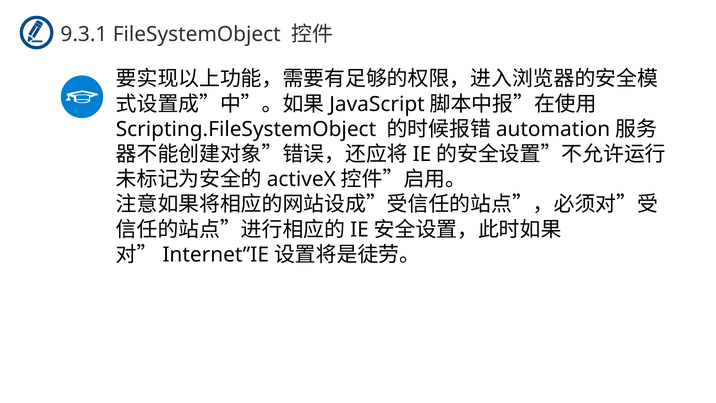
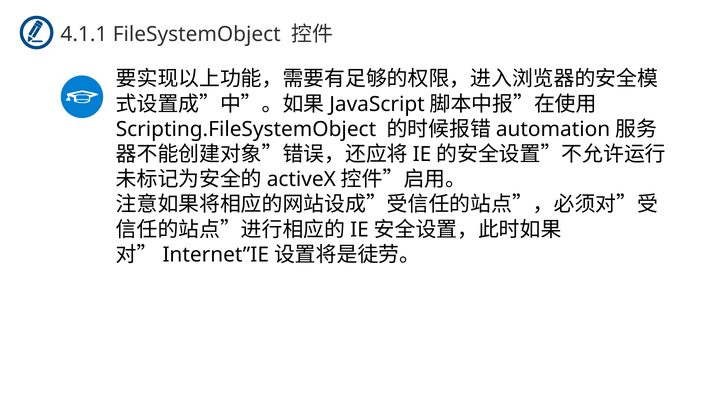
9.3.1: 9.3.1 -> 4.1.1 (84, 34)
